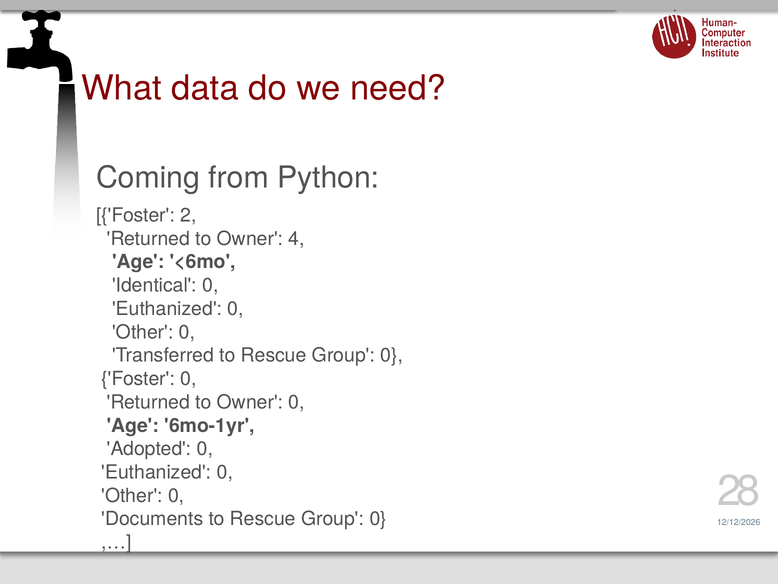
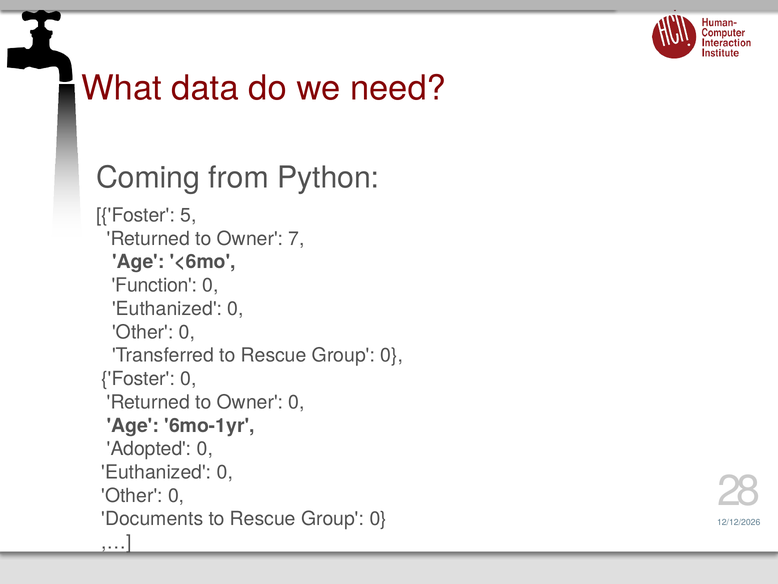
2: 2 -> 5 (189, 215)
4: 4 -> 7 (297, 238)
Identical: Identical -> Function (155, 285)
